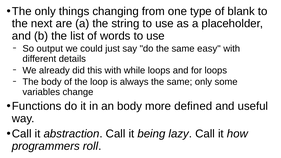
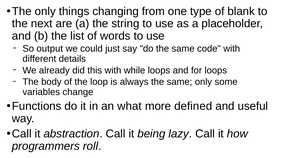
easy: easy -> code (209, 49)
an body: body -> what (130, 106)
